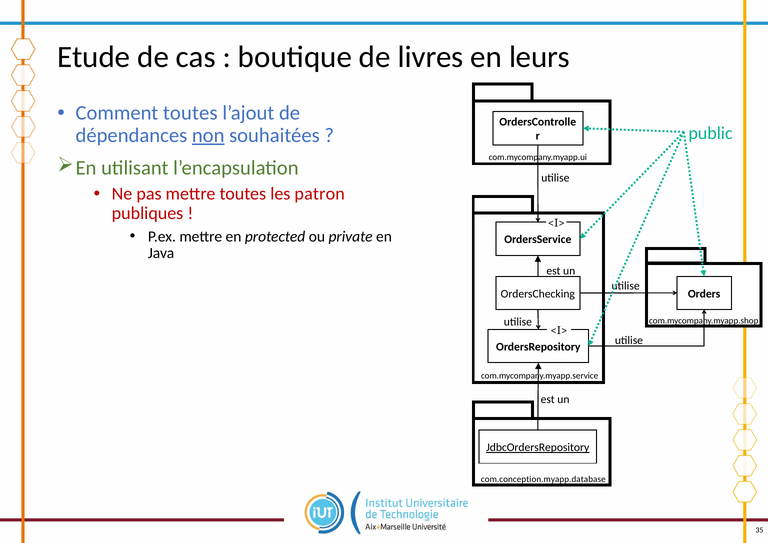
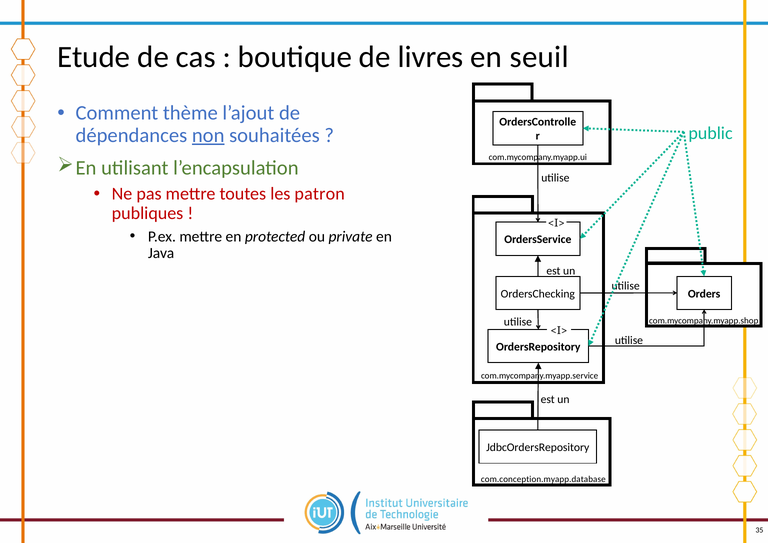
leurs: leurs -> seuil (539, 57)
Comment toutes: toutes -> thème (190, 113)
JdbcOrdersRepository underline: present -> none (538, 448)
